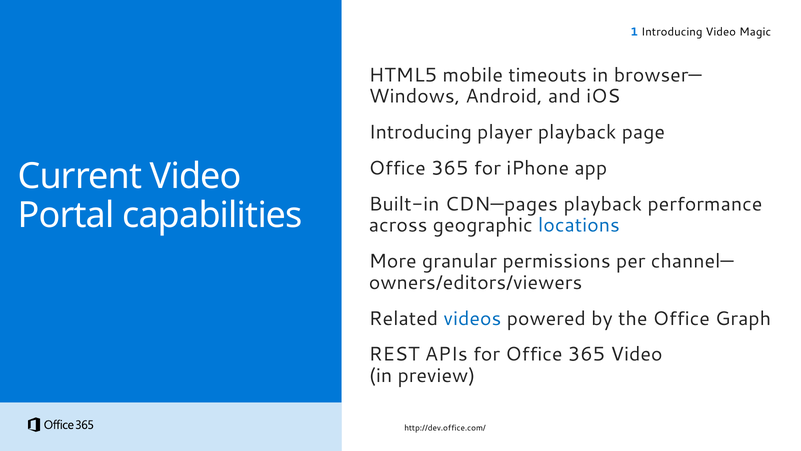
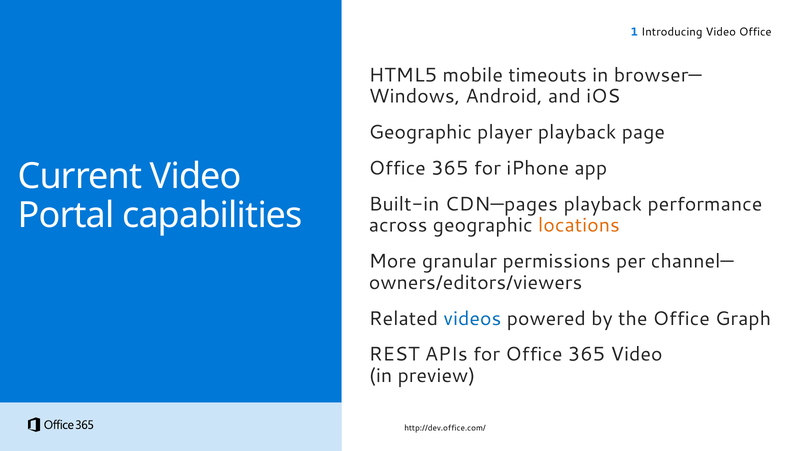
Video Magic: Magic -> Office (755, 32)
Introducing: Introducing -> Geographic (420, 132)
locations colour: blue -> orange (579, 225)
